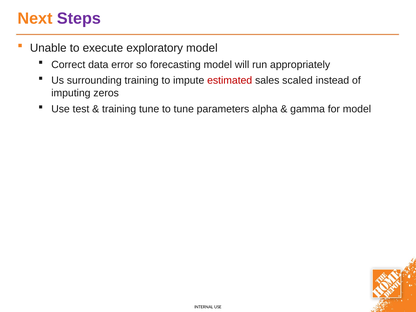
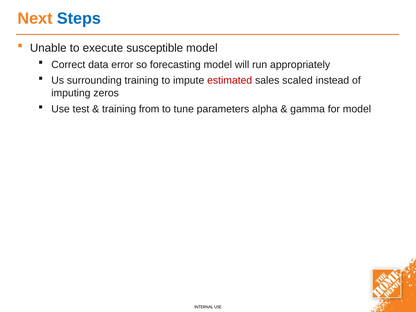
Steps colour: purple -> blue (79, 18)
exploratory: exploratory -> susceptible (155, 48)
training tune: tune -> from (149, 109)
